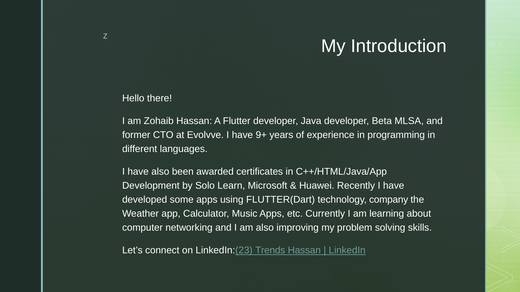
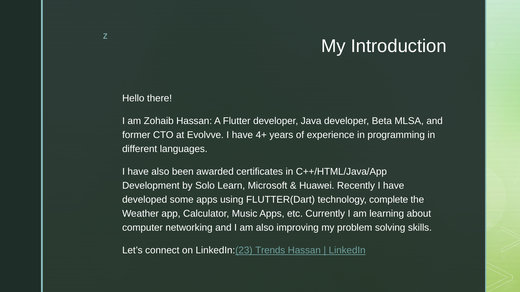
9+: 9+ -> 4+ (261, 135)
company: company -> complete (389, 200)
